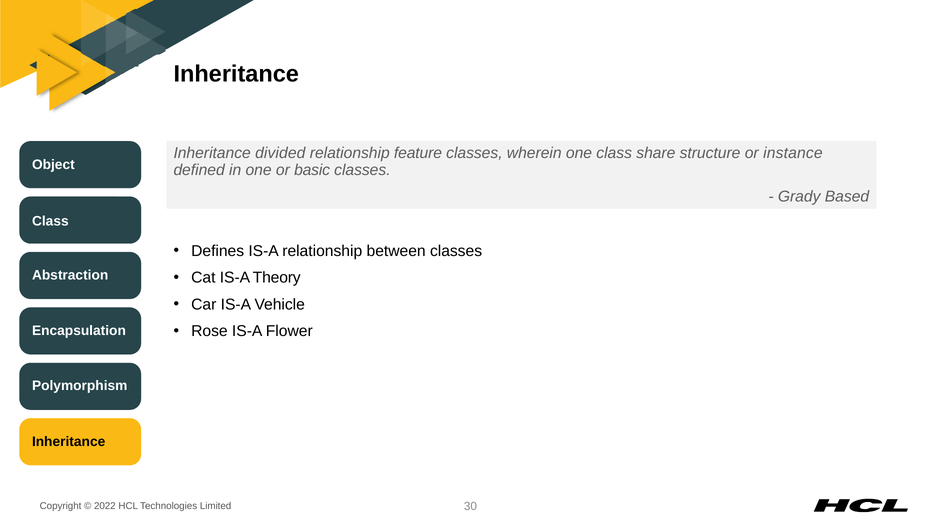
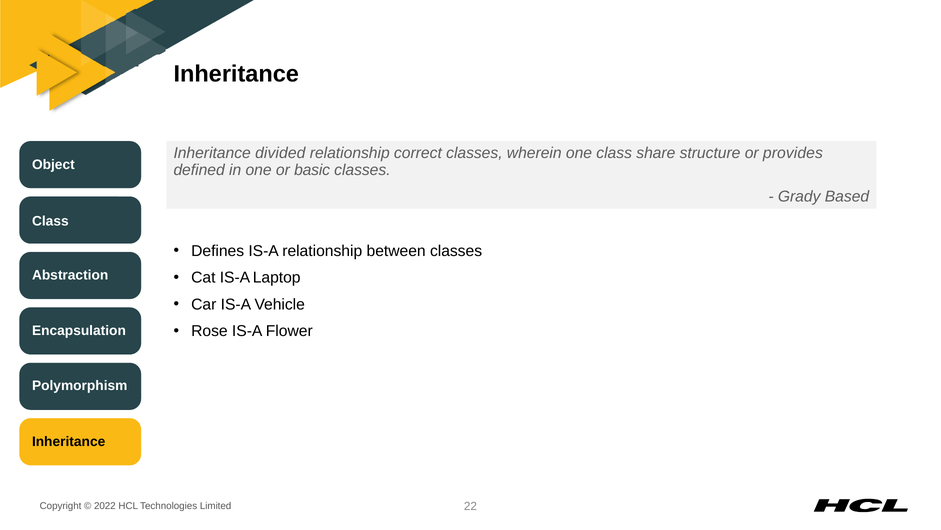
feature: feature -> correct (418, 153)
instance: instance -> provides (793, 153)
Theory: Theory -> Laptop (277, 277)
30: 30 -> 22 (470, 505)
